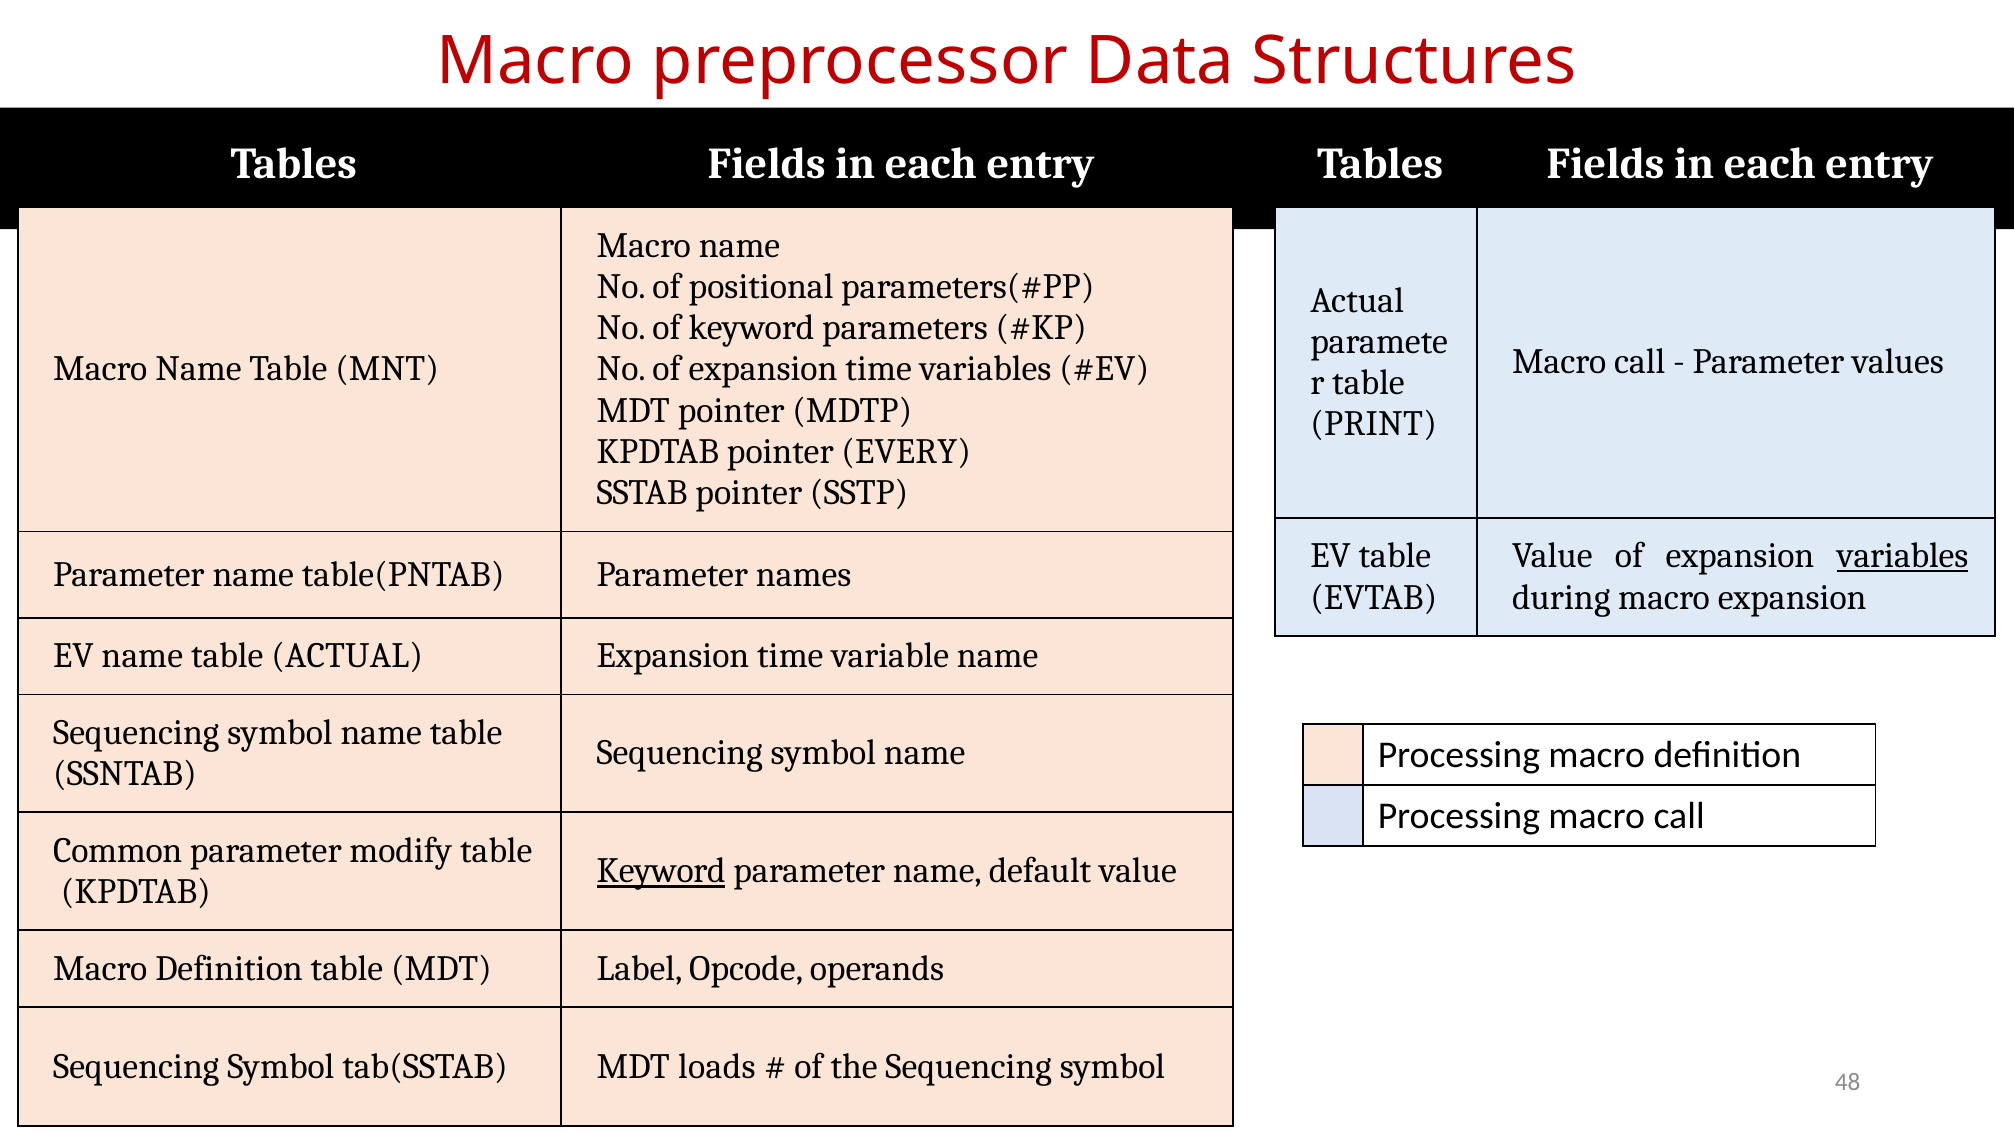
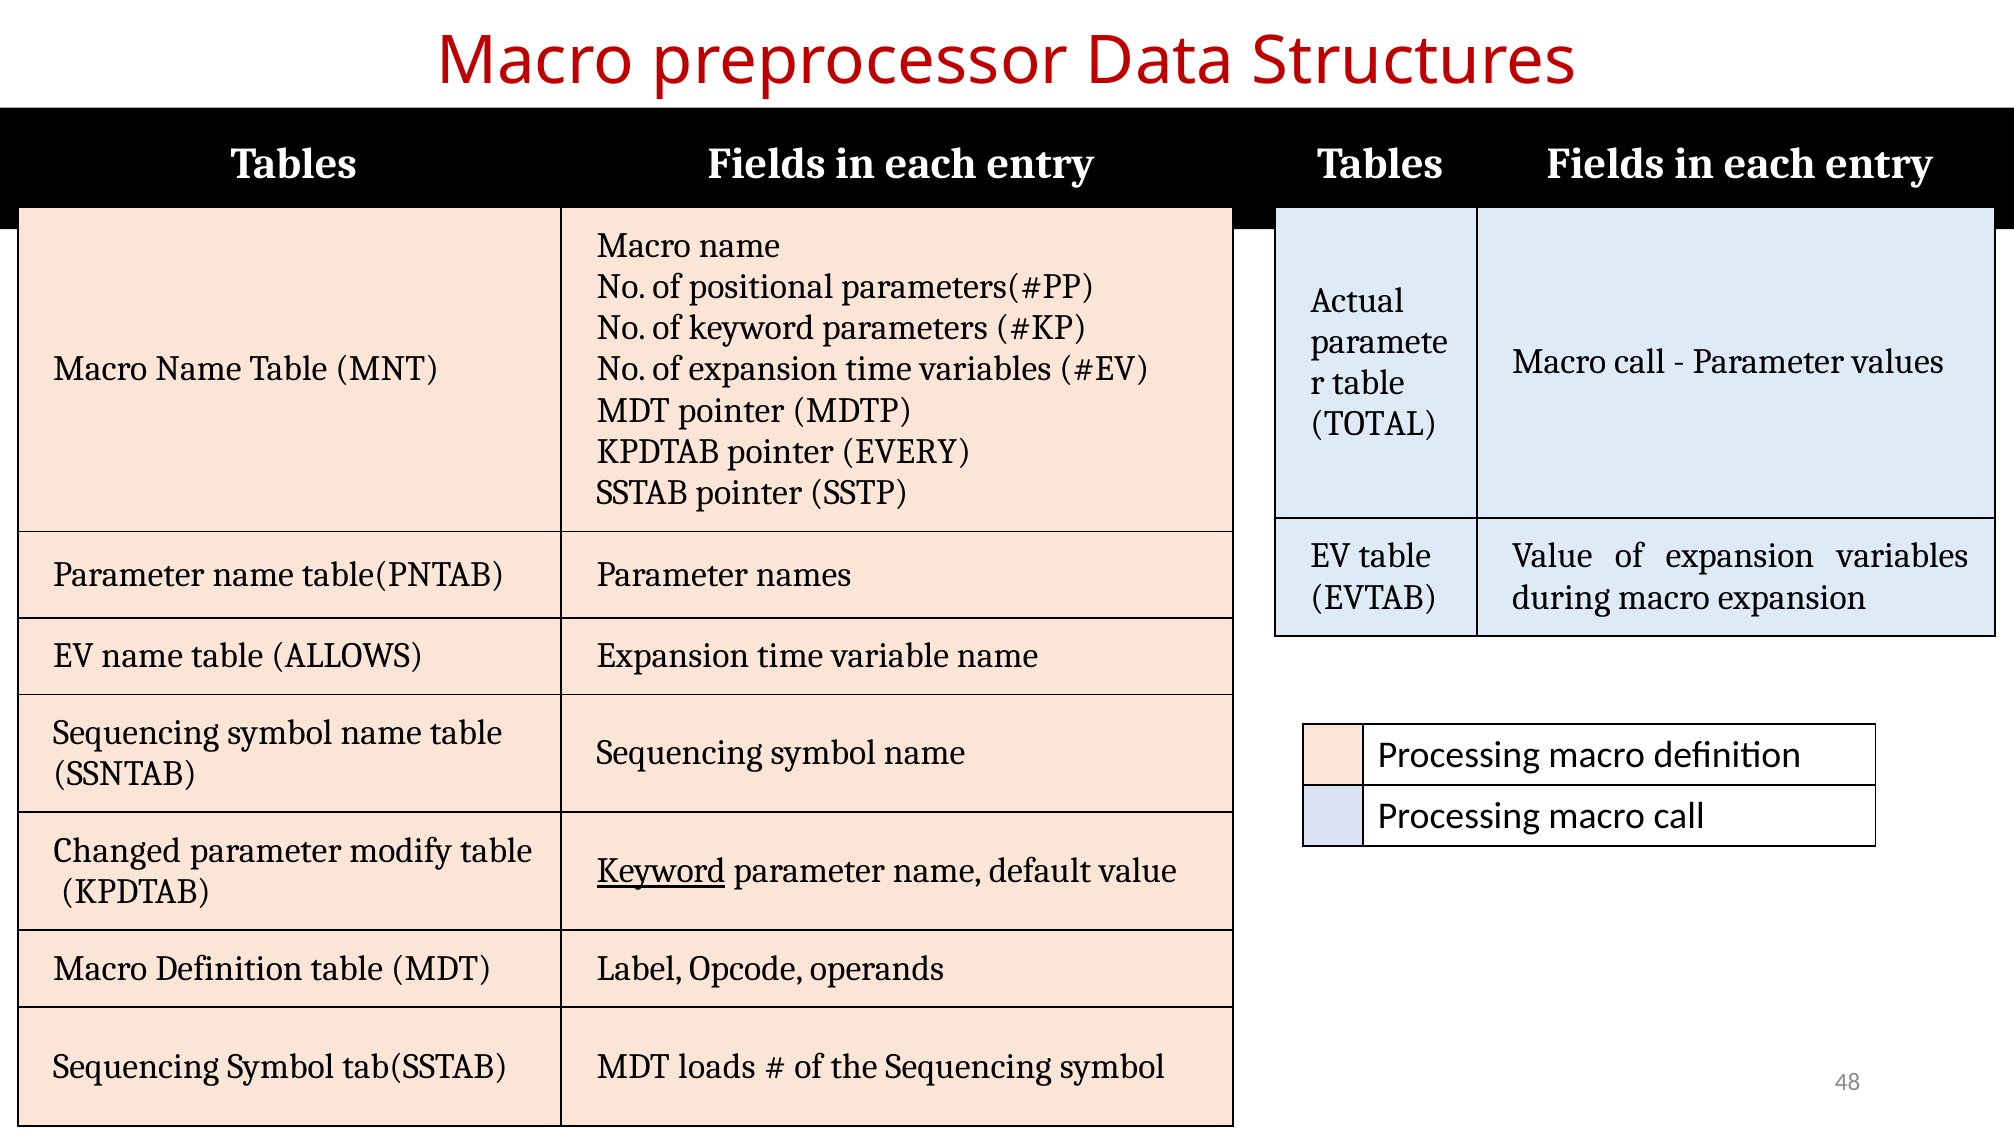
PRINT: PRINT -> TOTAL (1374, 424)
variables underline: present -> none (1903, 556)
table ACTUAL: ACTUAL -> ALLOWS (347, 656)
Common: Common -> Changed (117, 850)
